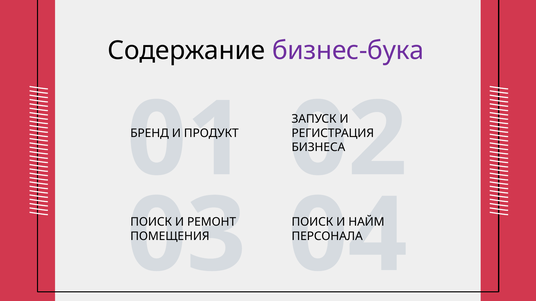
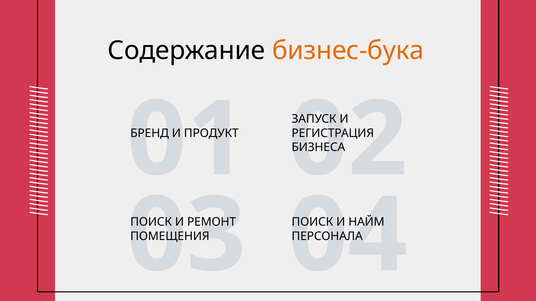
бизнес-бука colour: purple -> orange (348, 51)
